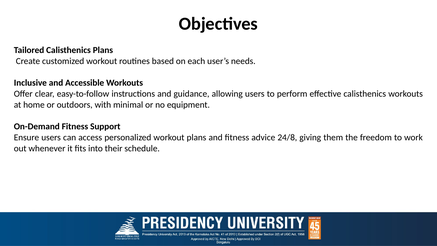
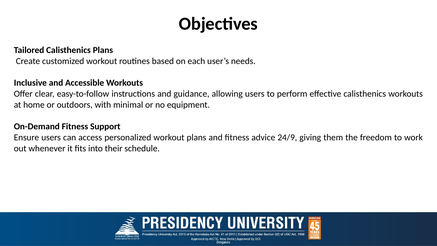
24/8: 24/8 -> 24/9 (287, 137)
